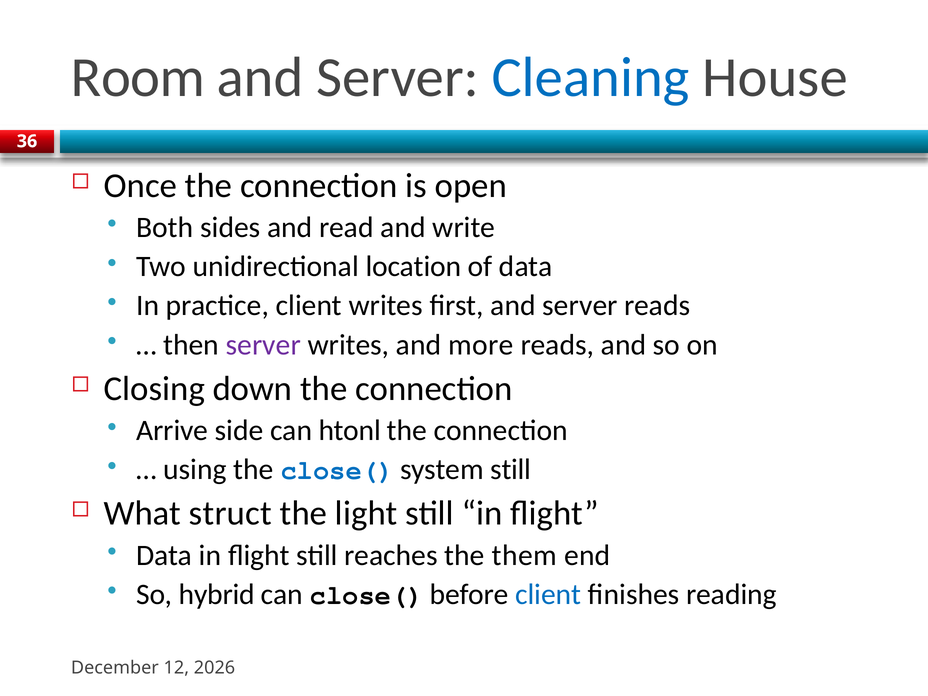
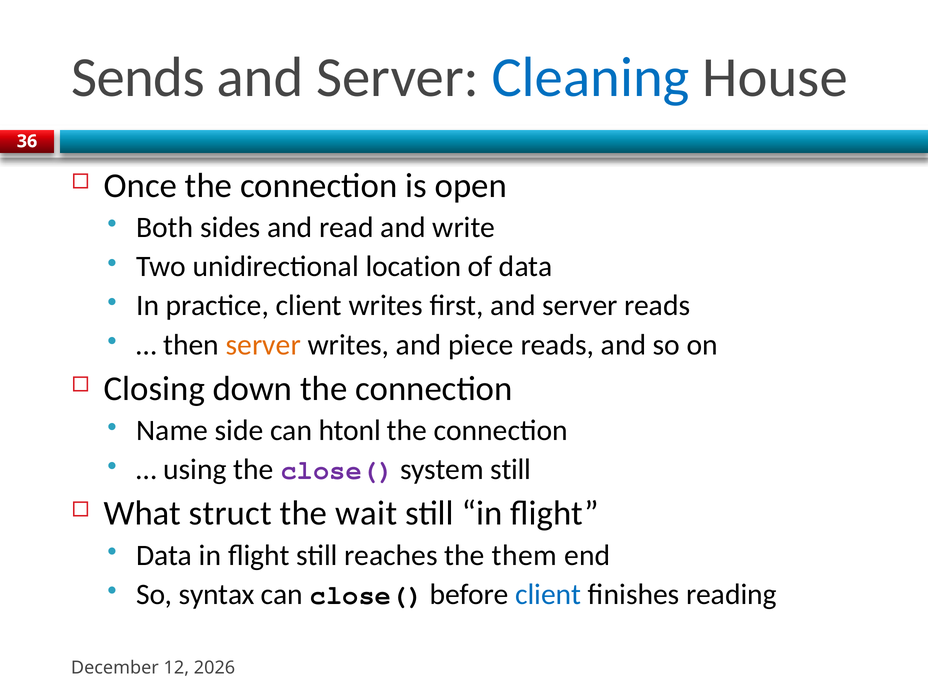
Room: Room -> Sends (138, 77)
server colour: purple -> orange (263, 345)
more: more -> piece (481, 345)
Arrive: Arrive -> Name (172, 431)
close( colour: blue -> purple (337, 470)
light: light -> wait (366, 513)
hybrid: hybrid -> syntax (217, 594)
